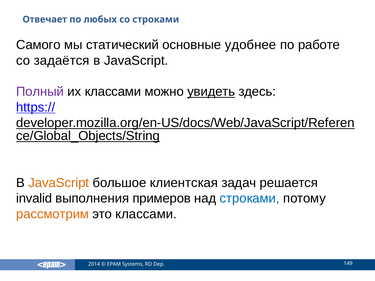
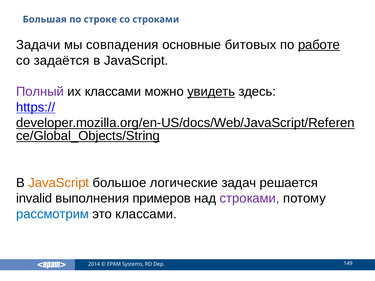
Отвечает: Отвечает -> Большая (45, 19)
любых: любых -> строке (100, 19)
Самого: Самого -> Задачи (38, 45)
статический: статический -> совпадения (122, 45)
удобнее: удобнее -> битовых (251, 45)
работе underline: none -> present (319, 45)
клиентская: клиентская -> логические (184, 183)
строками colour: blue -> purple (250, 199)
рассмотрим colour: orange -> blue (53, 214)
